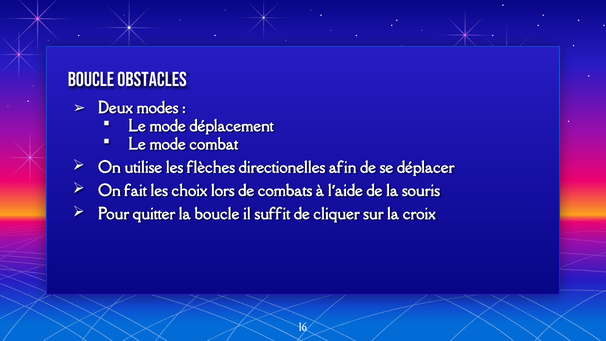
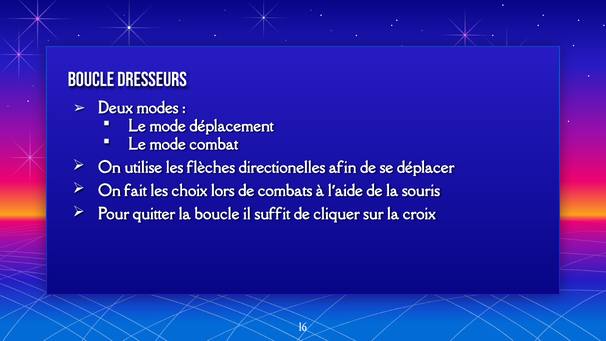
obstacles: obstacles -> dresseurs (152, 79)
